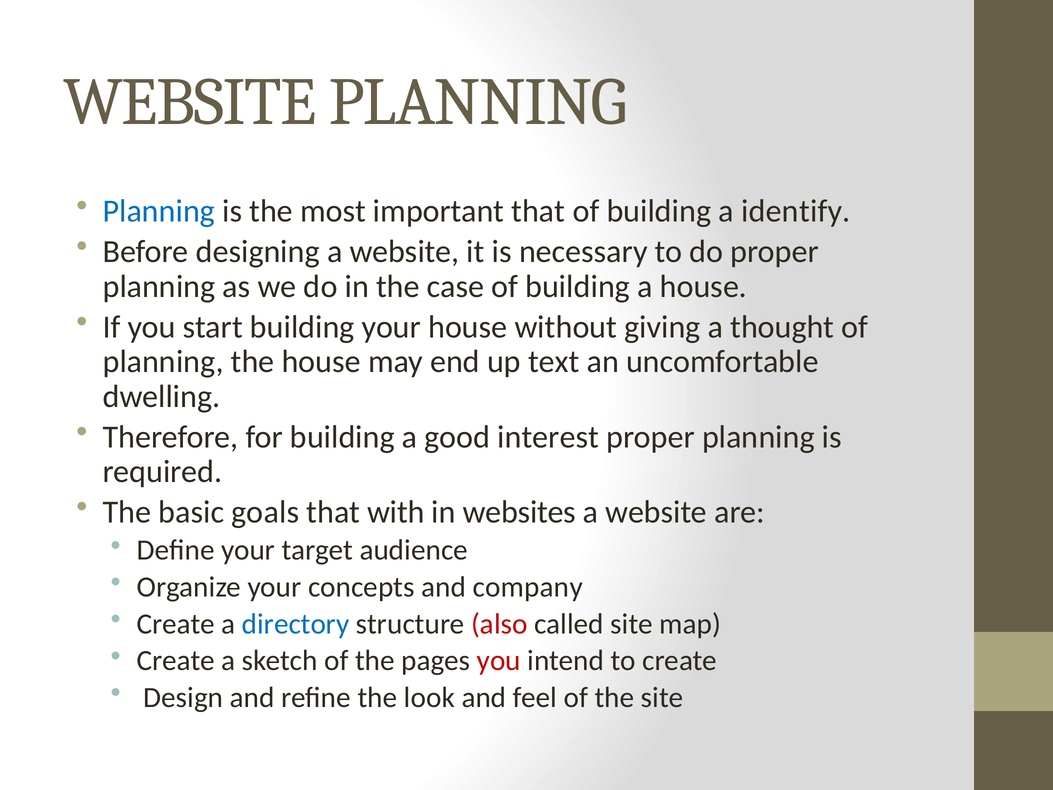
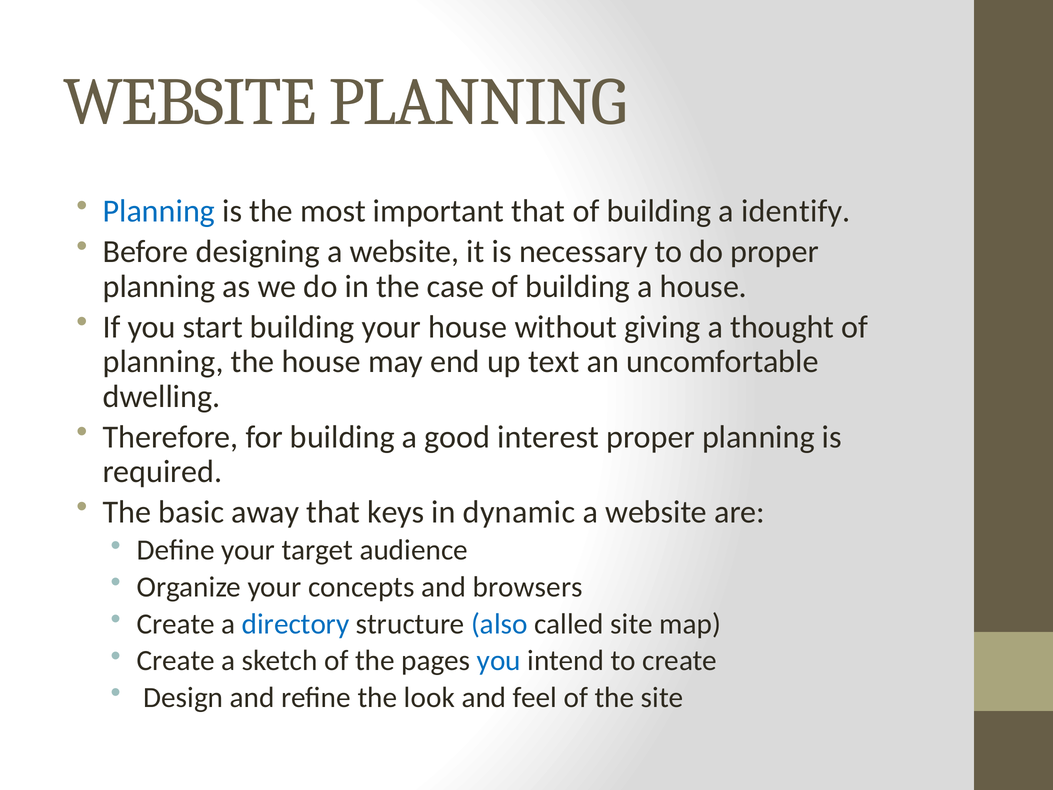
goals: goals -> away (265, 512)
with: with -> keys (396, 512)
websites: websites -> dynamic (519, 512)
company: company -> browsers (528, 587)
also colour: red -> blue (499, 624)
you colour: red -> blue (499, 661)
